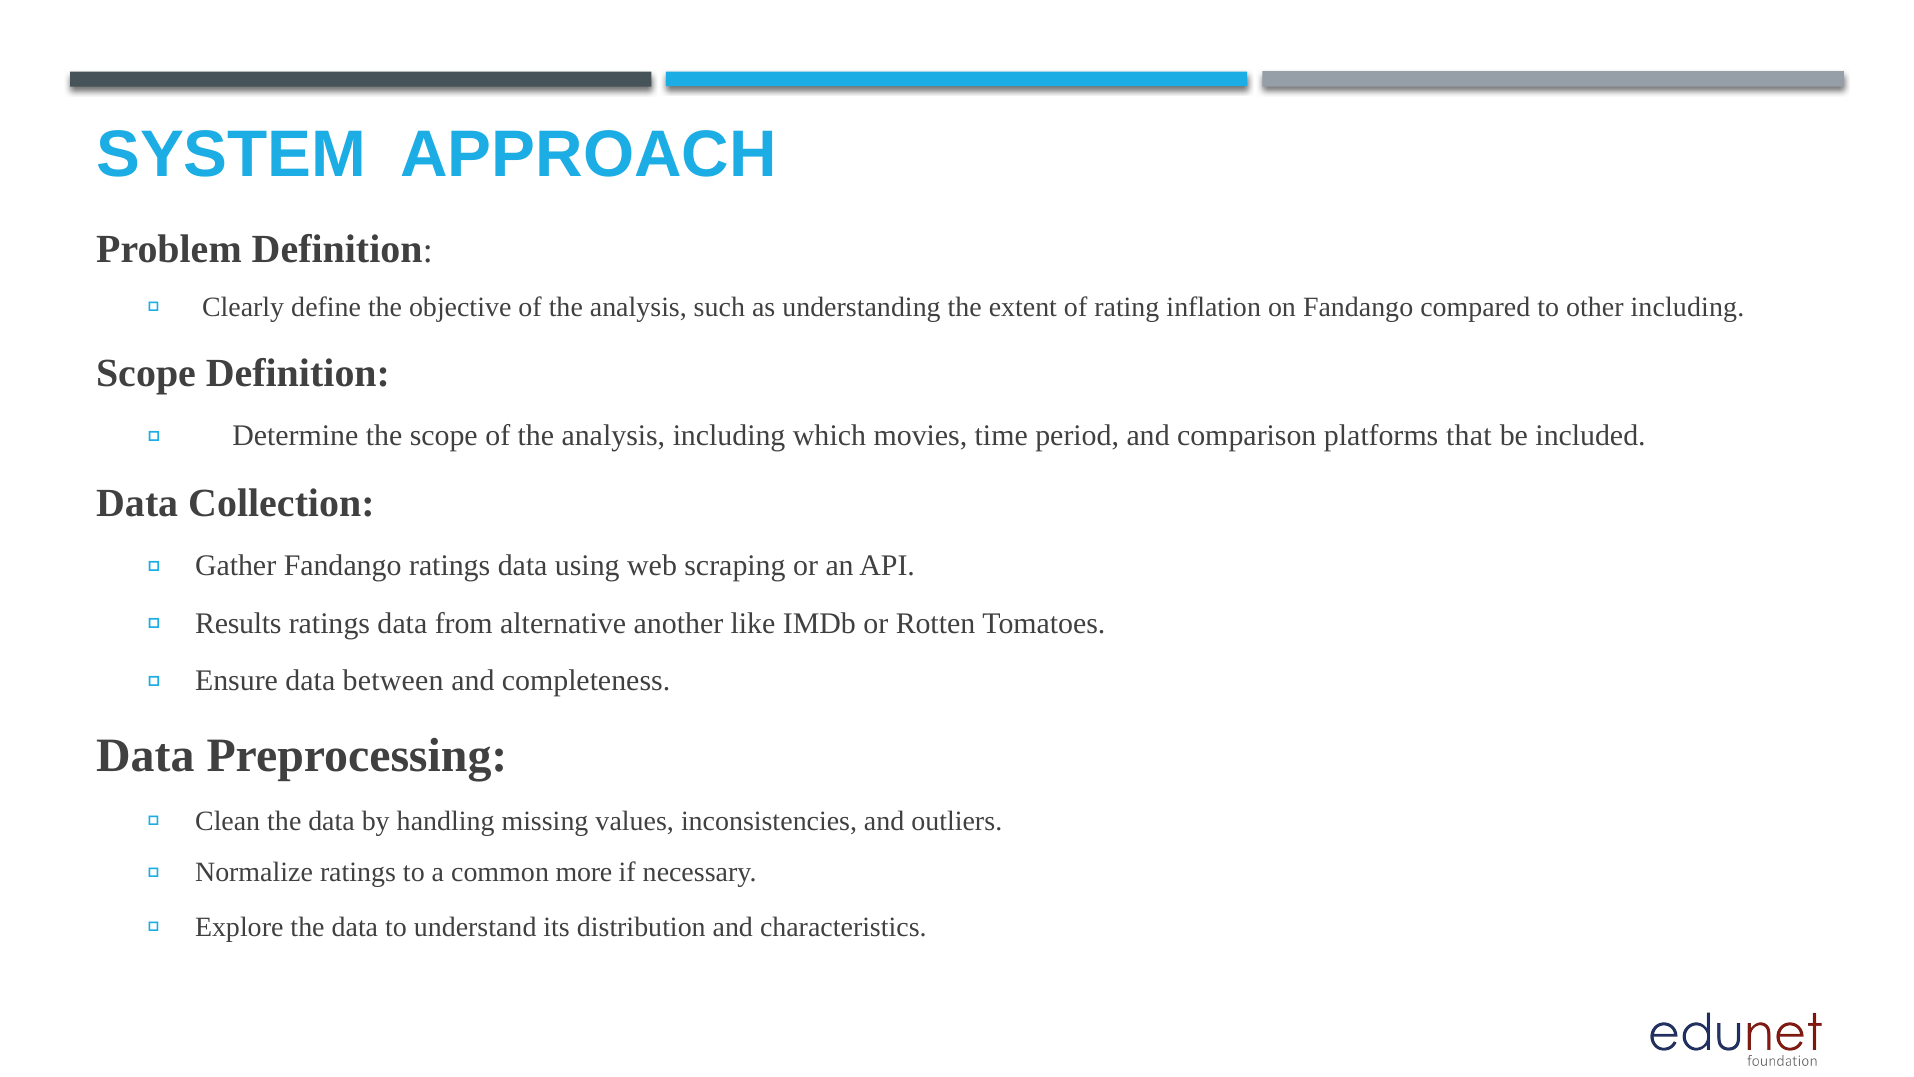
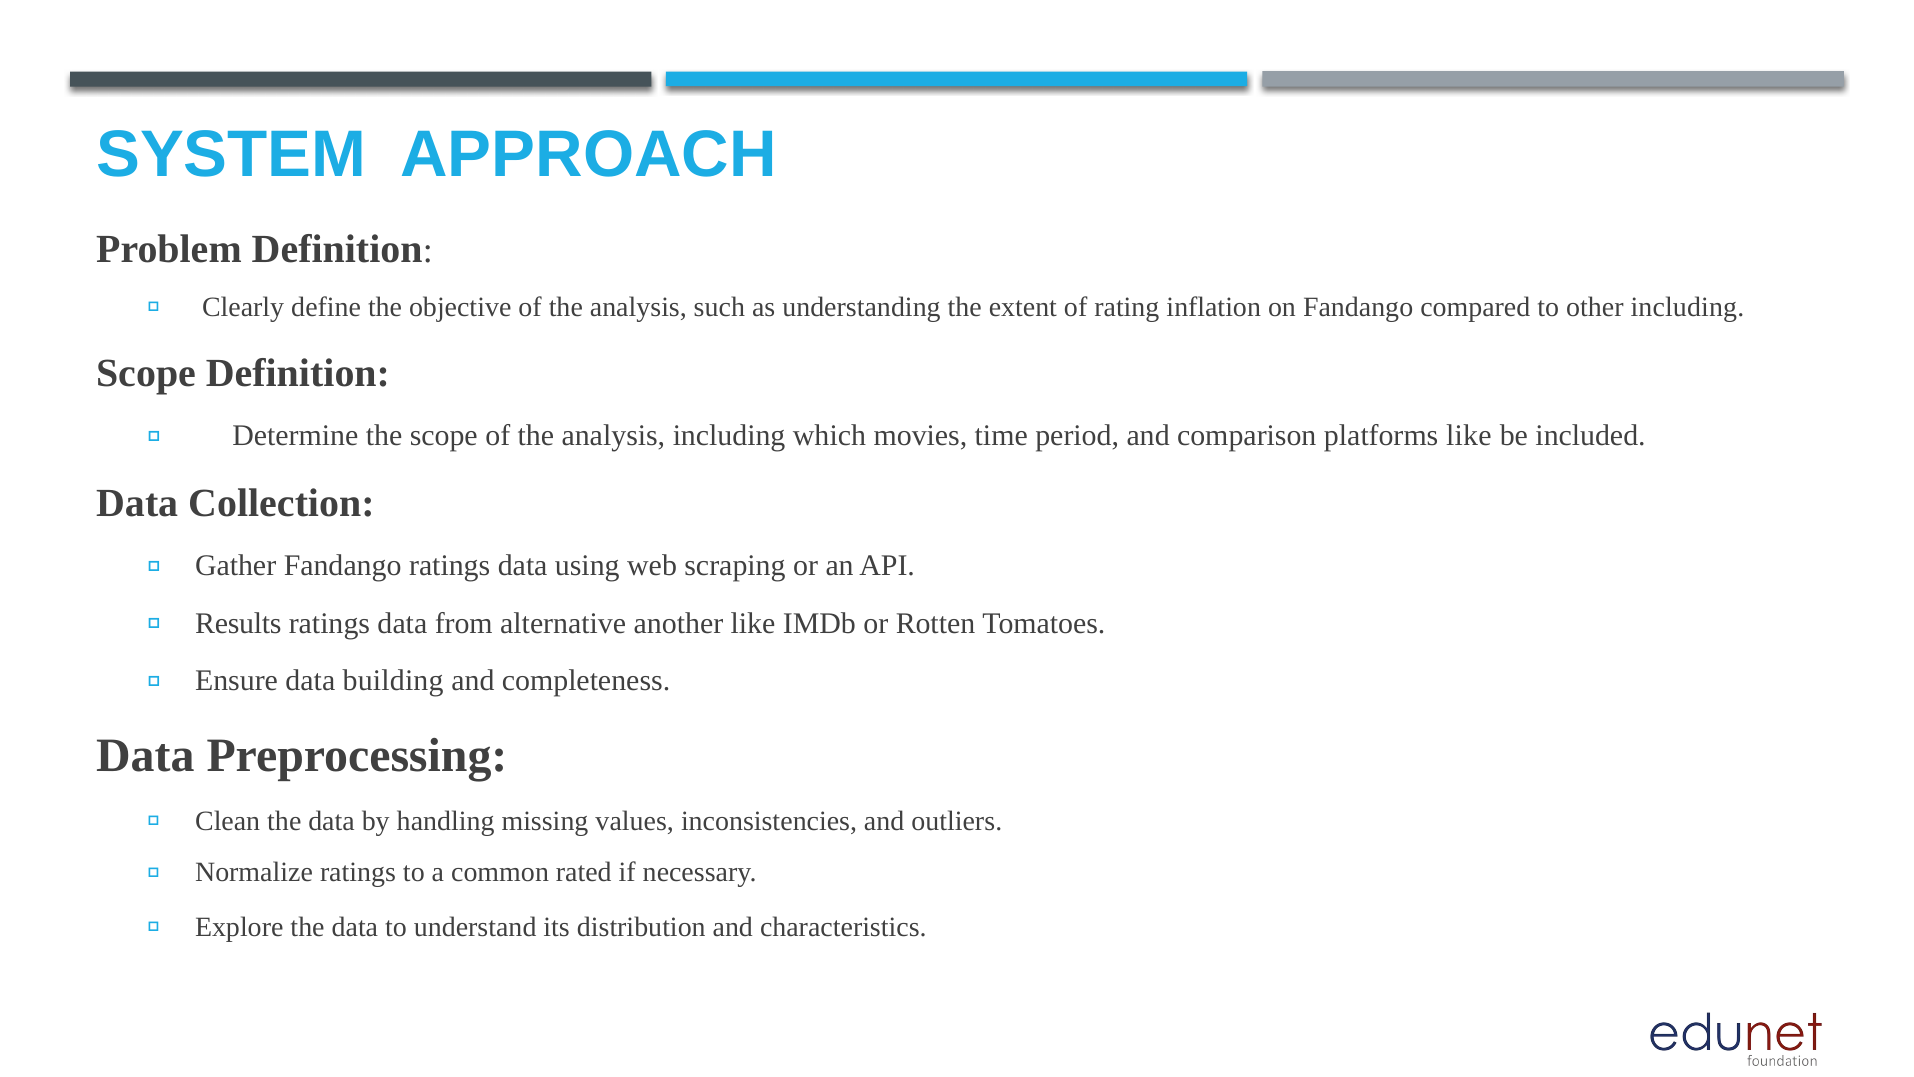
platforms that: that -> like (1469, 436)
between: between -> building (393, 681)
more: more -> rated (584, 872)
